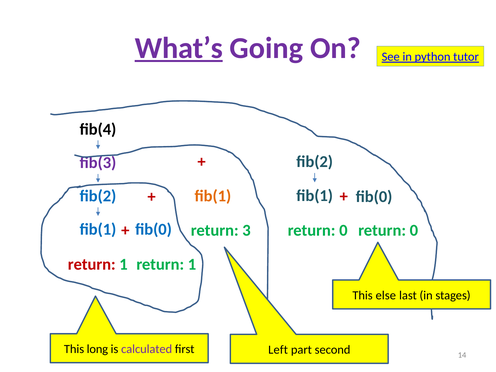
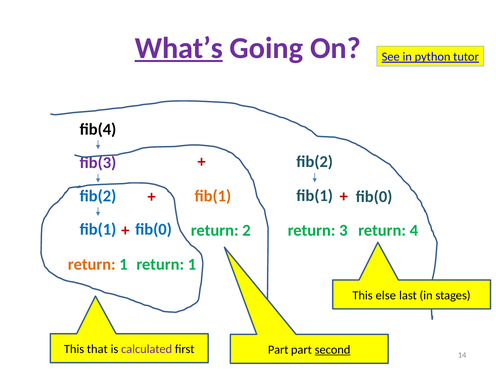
3: 3 -> 2 (246, 230)
0: 0 -> 3 (343, 230)
0: 0 -> 4 (414, 230)
return colour: red -> orange (92, 264)
long: long -> that (97, 349)
first Left: Left -> Part (278, 350)
second underline: none -> present (333, 350)
